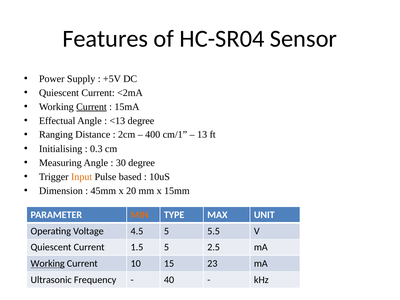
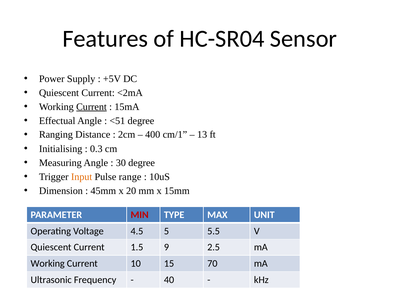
<13: <13 -> <51 (117, 121)
based: based -> range (130, 177)
MIN colour: orange -> red (140, 215)
1.5 5: 5 -> 9 (167, 247)
Working underline: present -> none (48, 264)
23: 23 -> 70 (212, 264)
